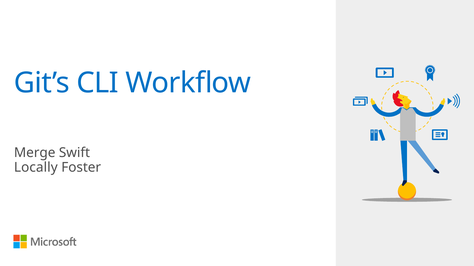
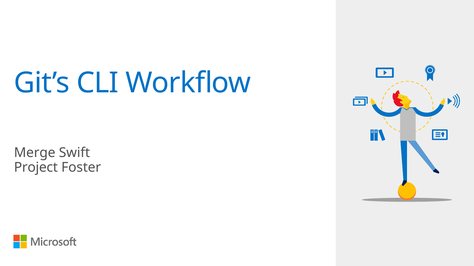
Locally: Locally -> Project (36, 167)
